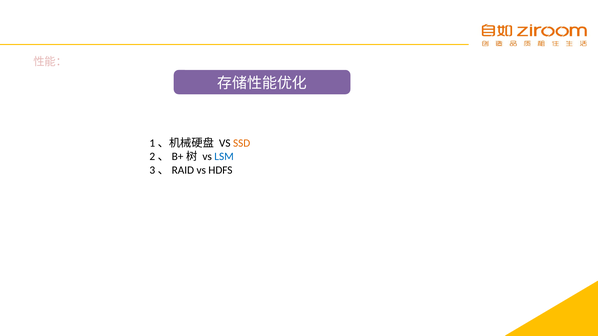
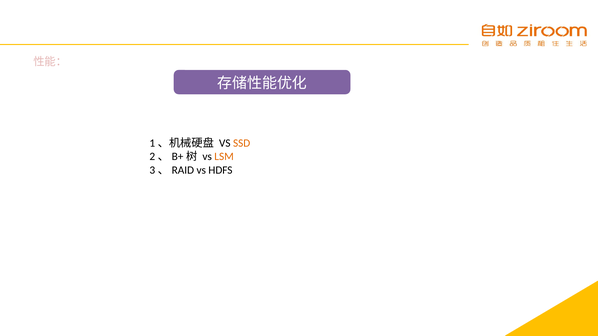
LSM colour: blue -> orange (224, 157)
